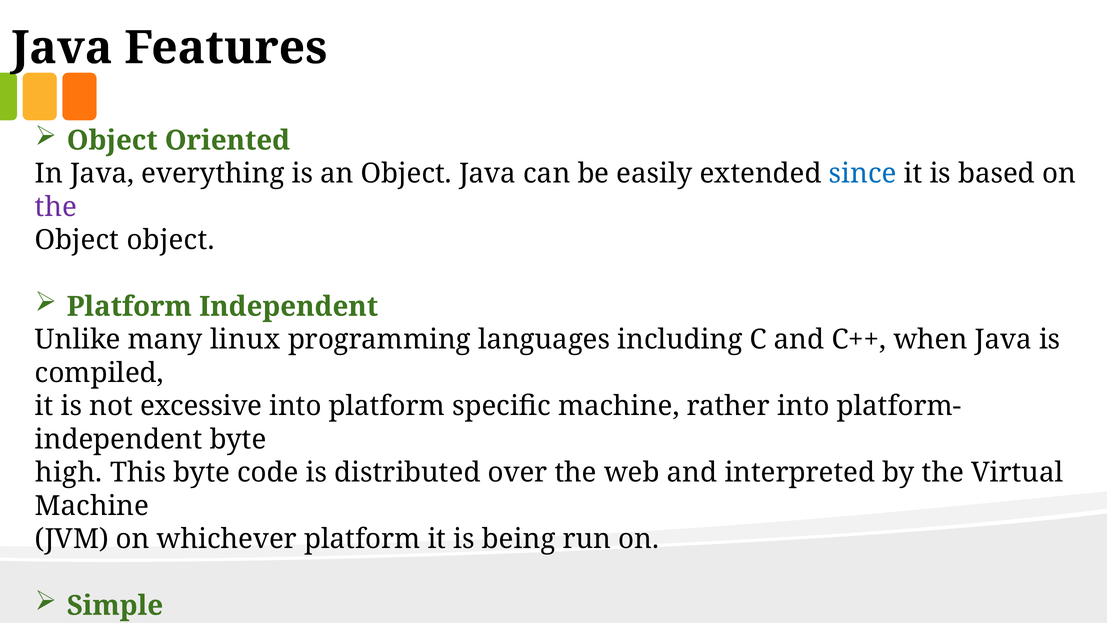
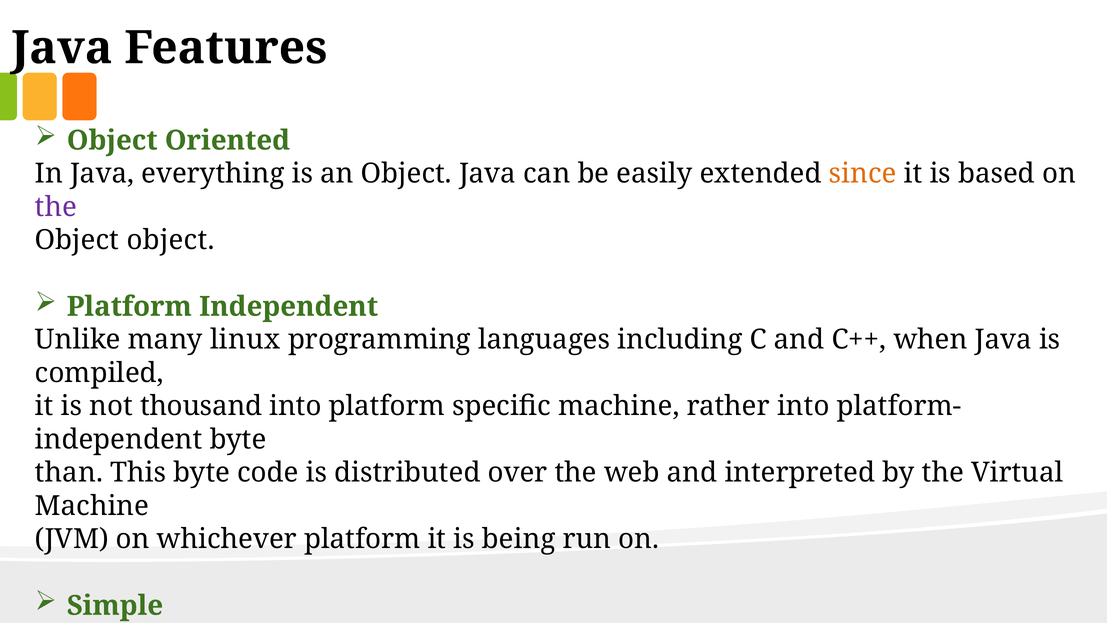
since colour: blue -> orange (863, 174)
excessive: excessive -> thousand (201, 406)
high: high -> than (69, 473)
